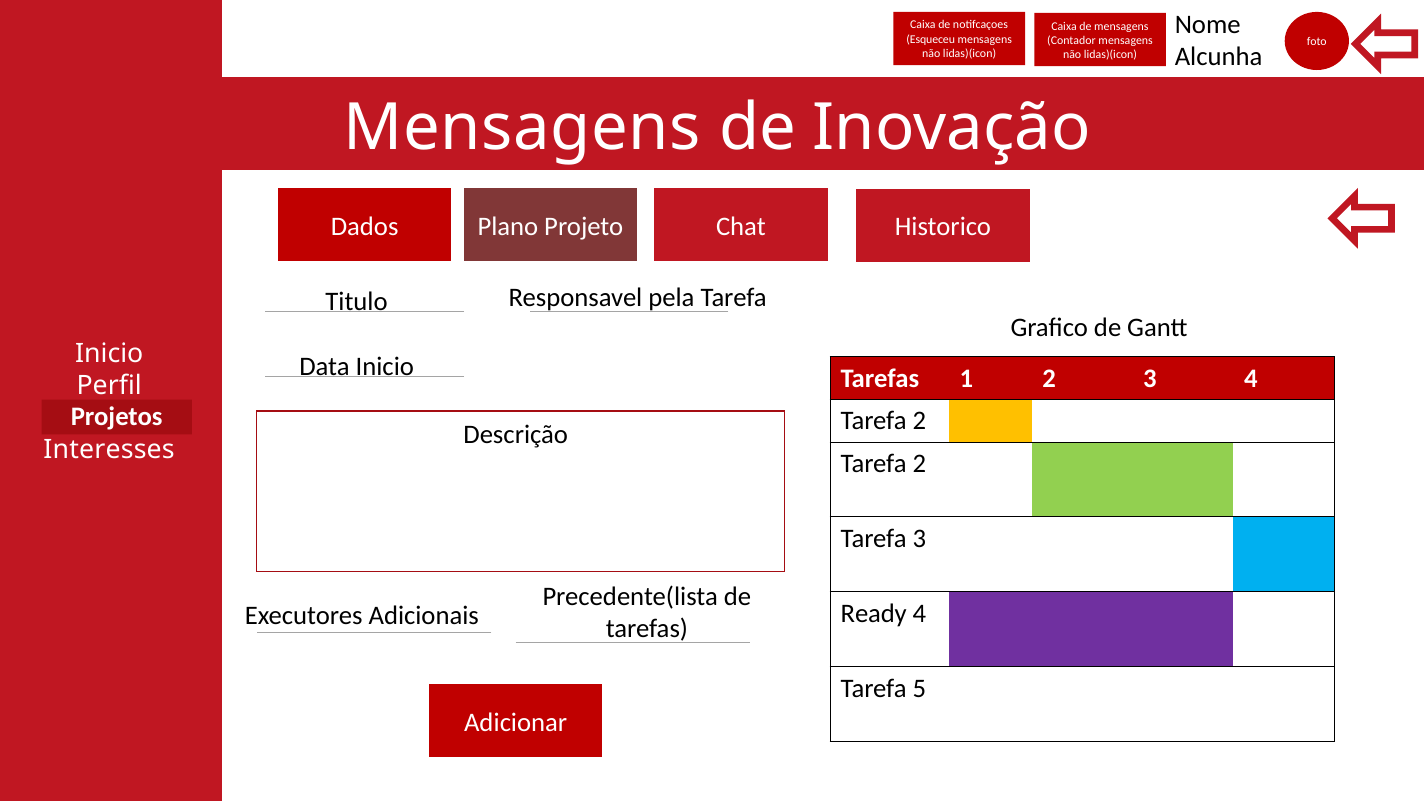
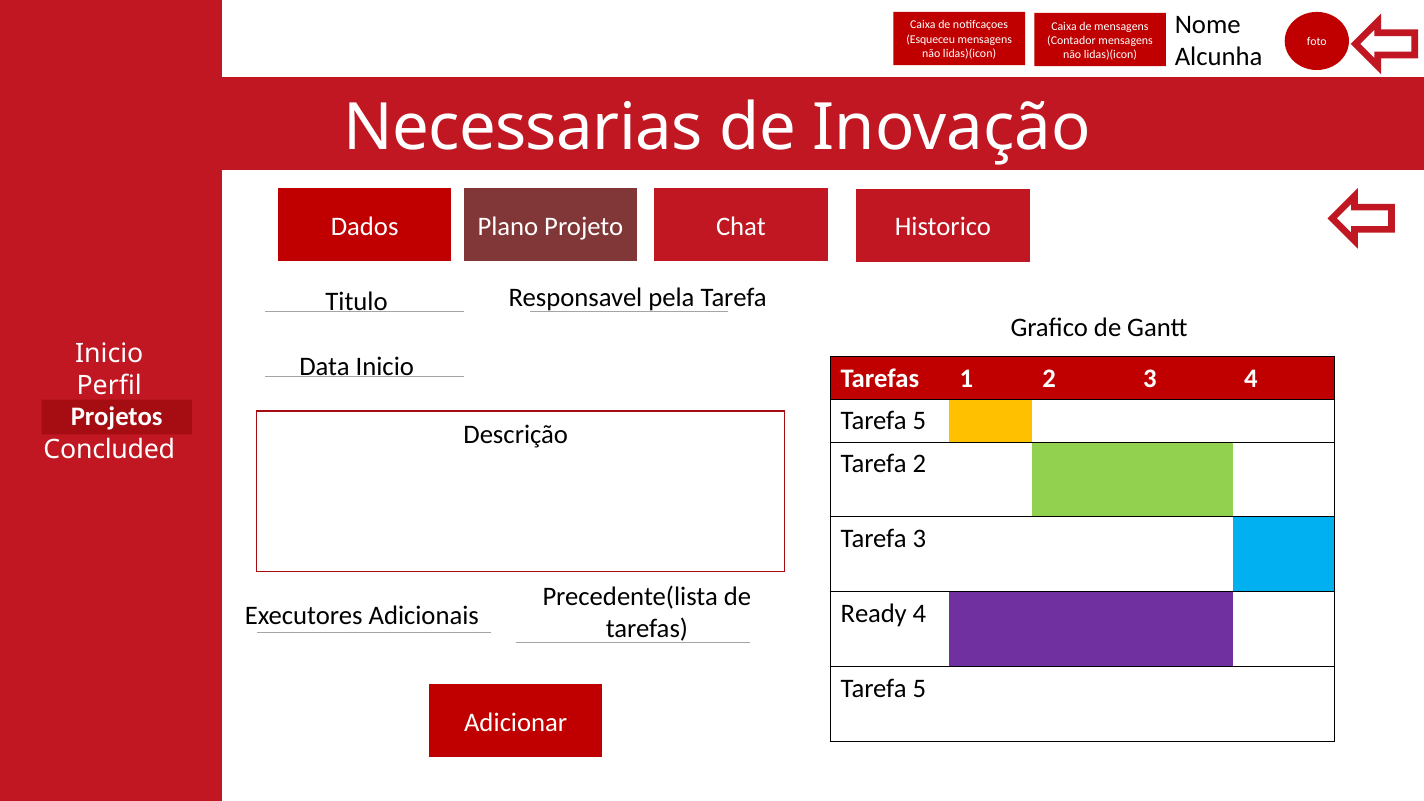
Mensagens: Mensagens -> Necessarias (523, 128)
2: 2 -> 5 (919, 421)
Interesses: Interesses -> Concluded (109, 449)
